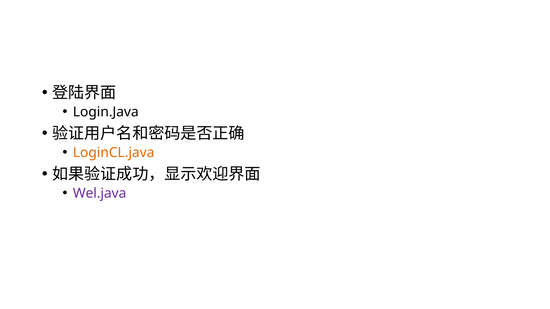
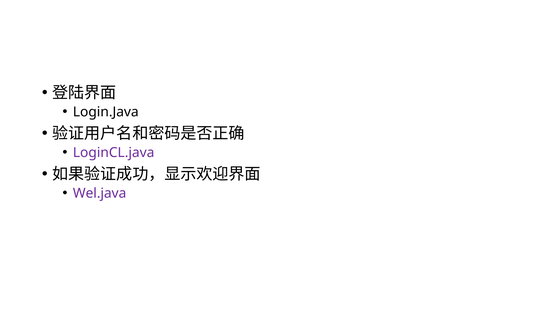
LoginCL.java colour: orange -> purple (114, 153)
